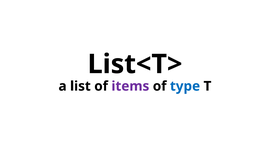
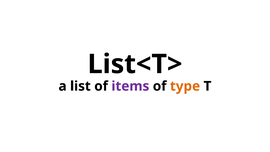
type colour: blue -> orange (185, 86)
